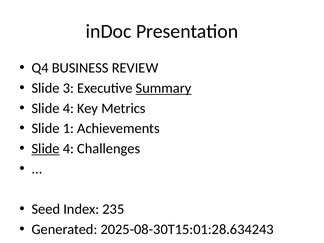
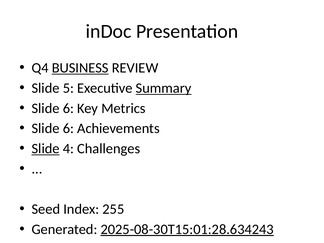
BUSINESS underline: none -> present (80, 68)
3: 3 -> 5 (68, 88)
4: 4 -> 6 (68, 108)
1: 1 -> 6 (68, 128)
235: 235 -> 255 (113, 209)
2025-08-30T15:01:28.634243 underline: none -> present (187, 229)
